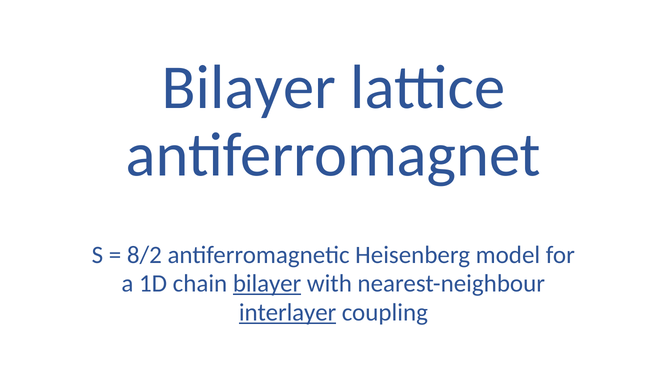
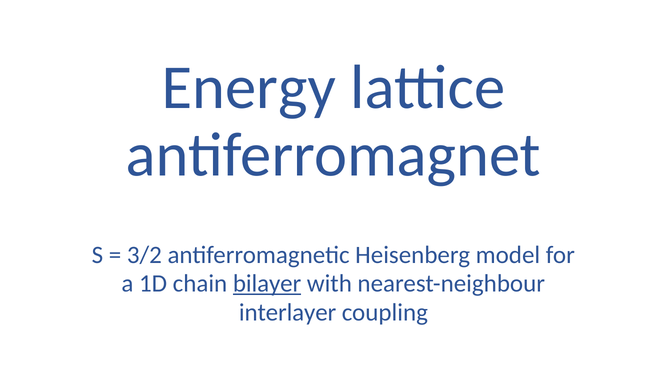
Bilayer: Bilayer -> Energy (249, 88)
8/2: 8/2 -> 3/2 (144, 255)
interlayer underline: present -> none (288, 313)
